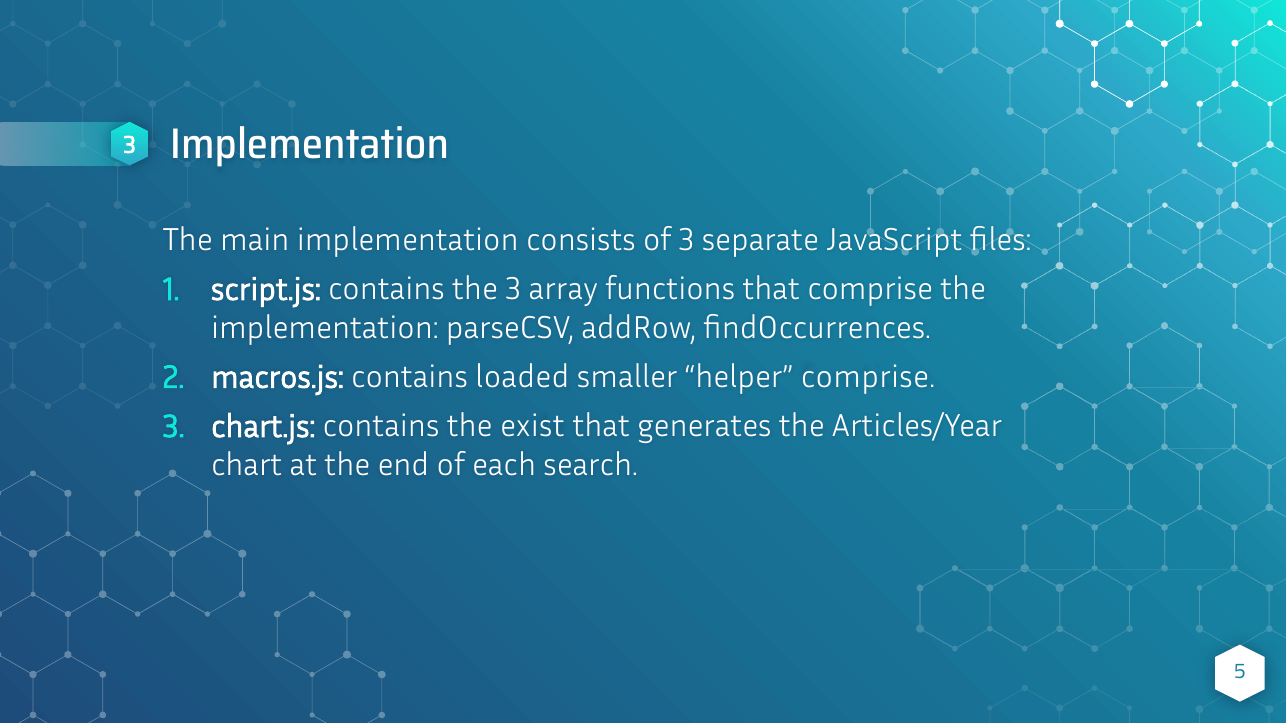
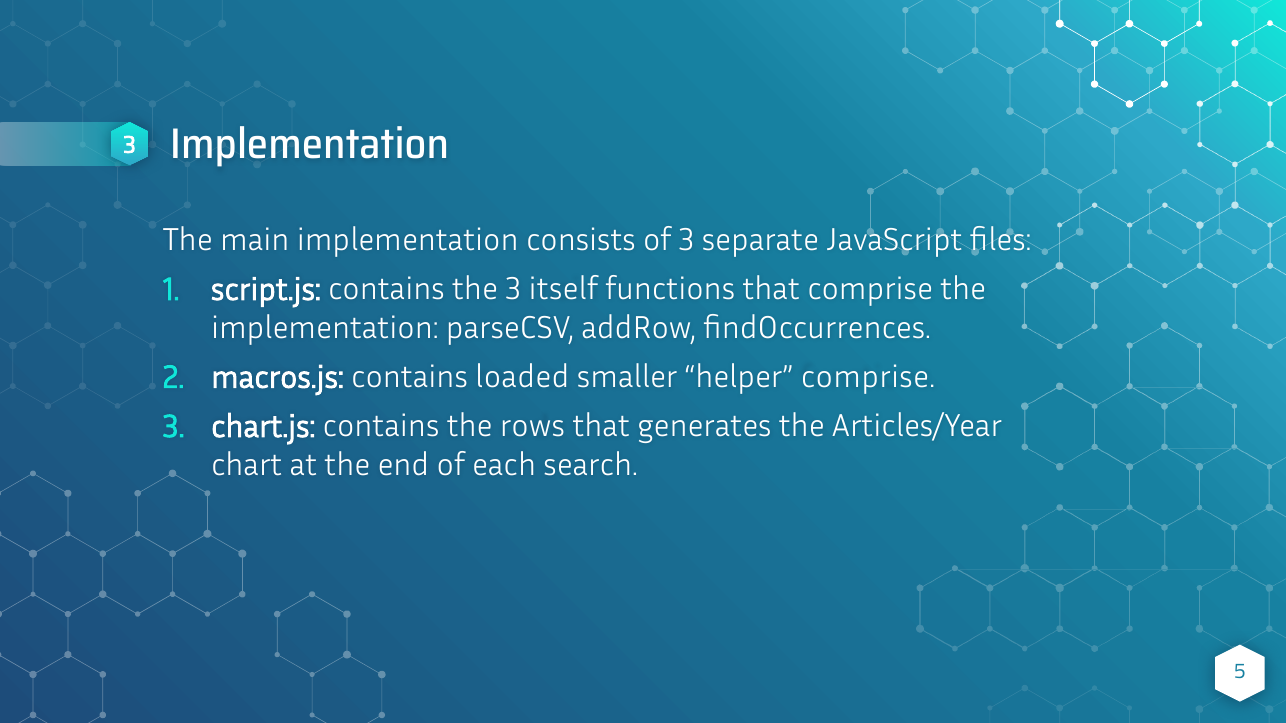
array: array -> itself (563, 289)
exist: exist -> rows (532, 427)
